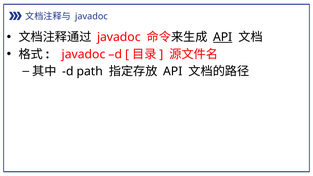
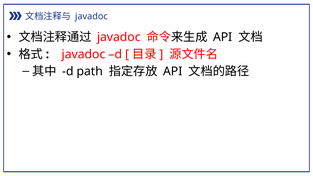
API underline: present -> none (223, 37)
